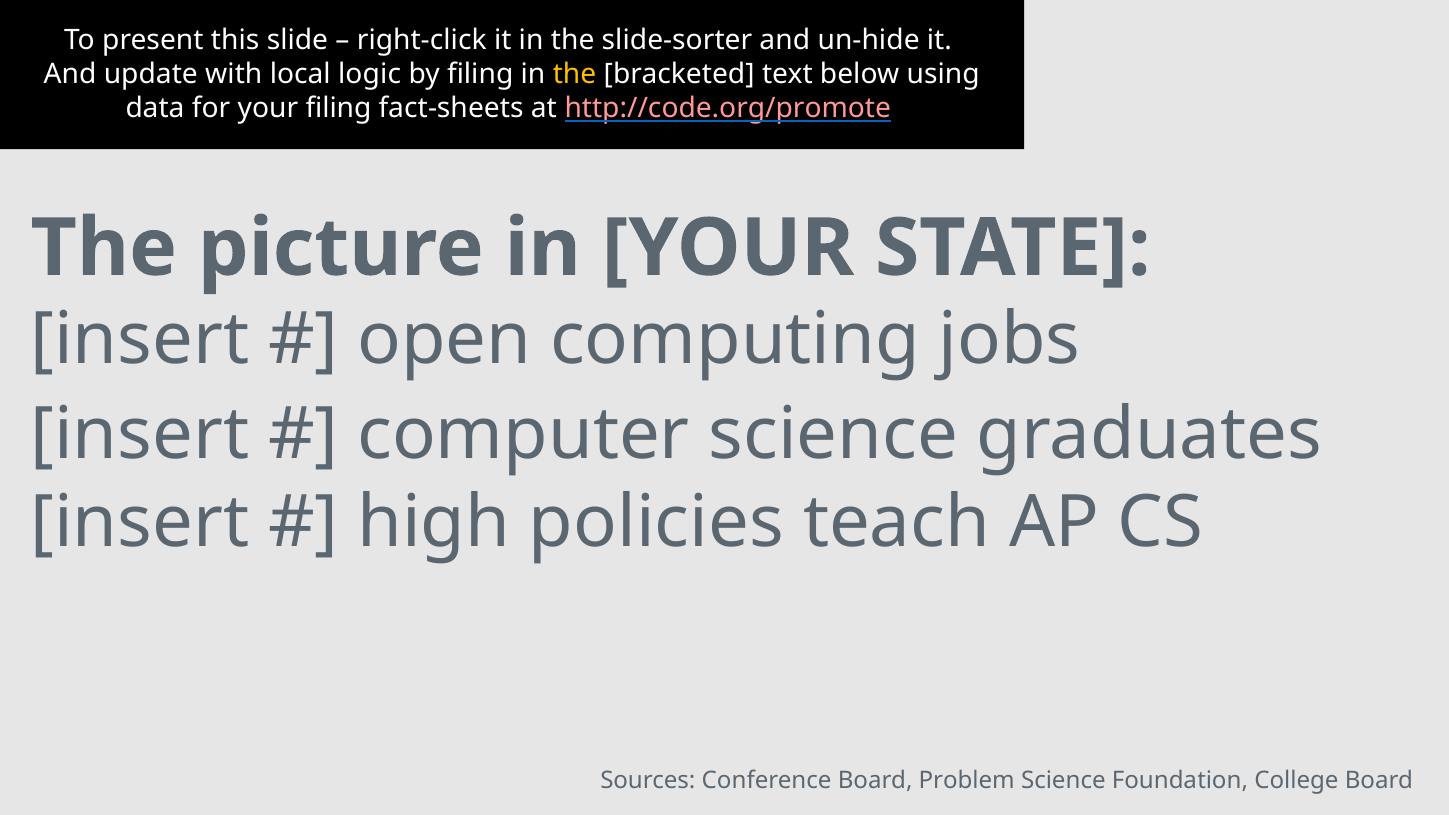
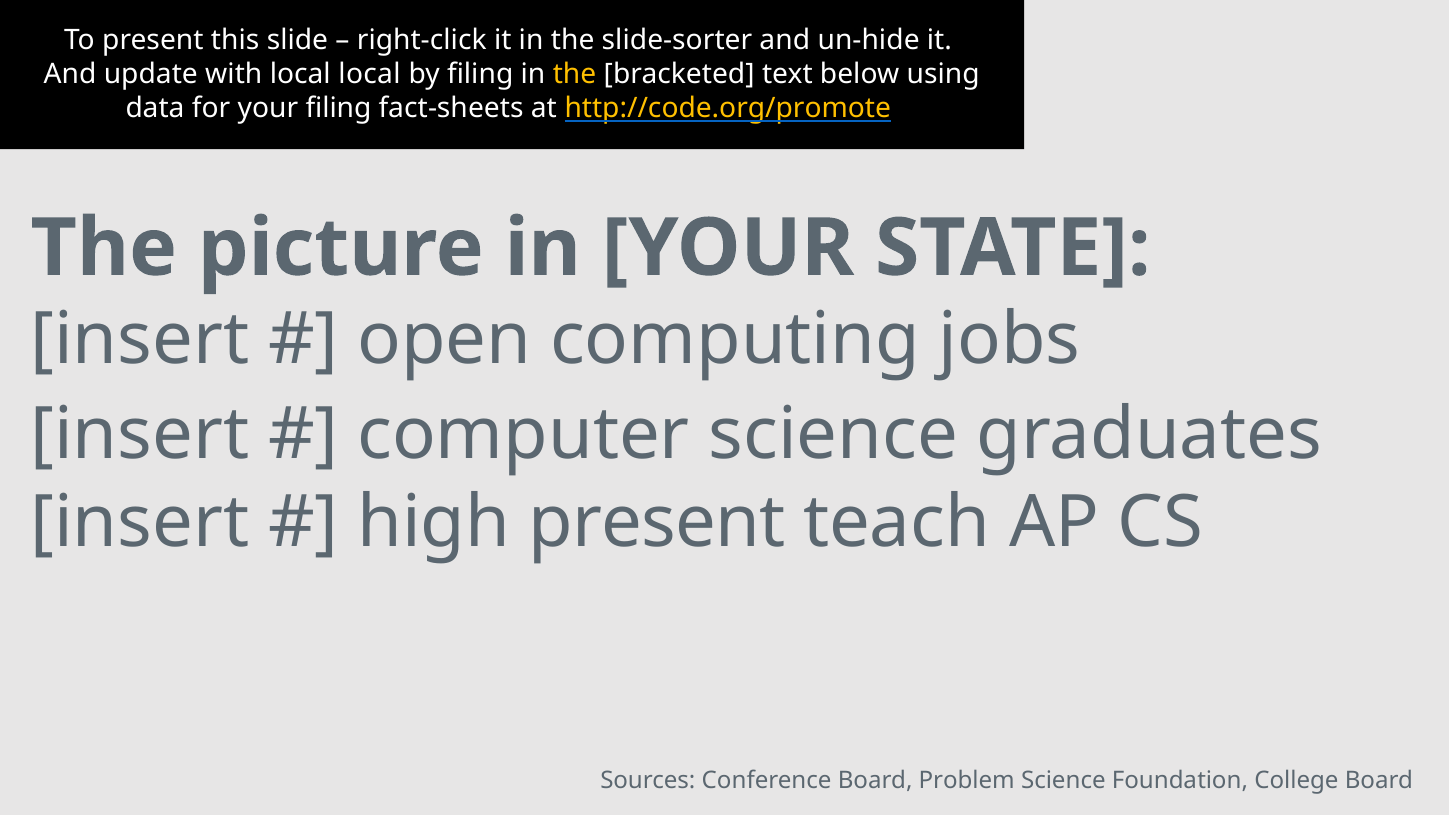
local logic: logic -> local (370, 74)
http://code.org/promote colour: pink -> yellow (728, 108)
high policies: policies -> present (657, 523)
